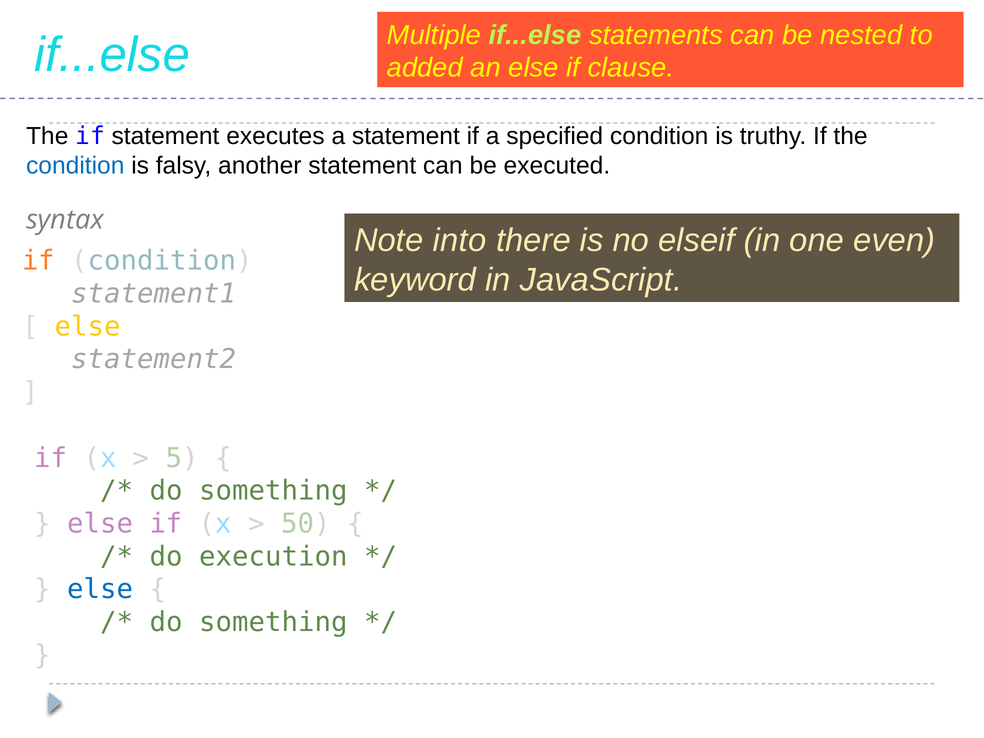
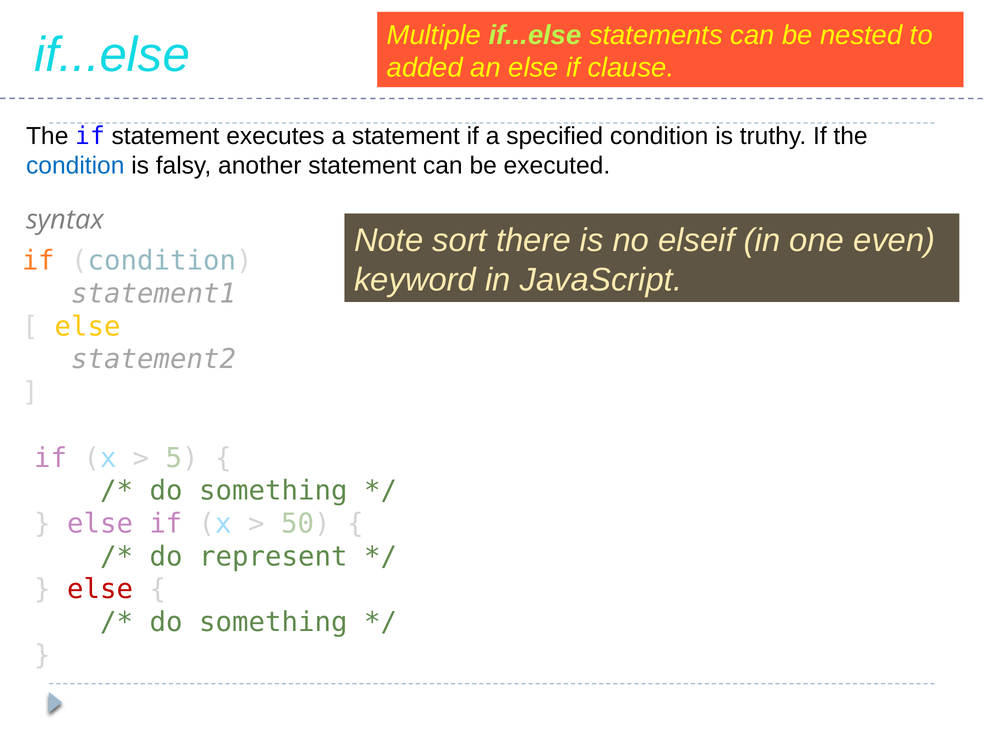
into: into -> sort (460, 240)
execution: execution -> represent (273, 557)
else colour: blue -> red (100, 589)
